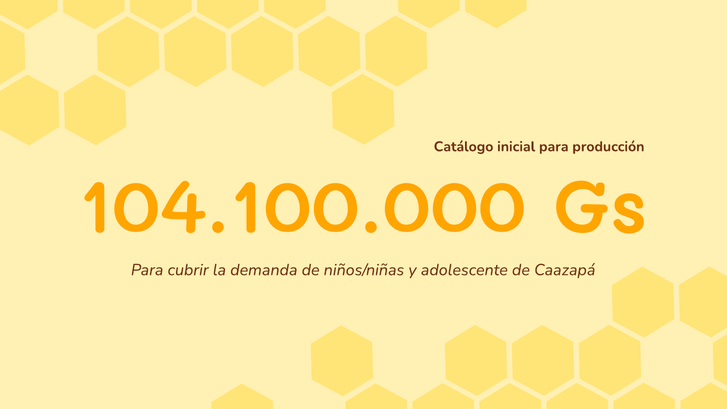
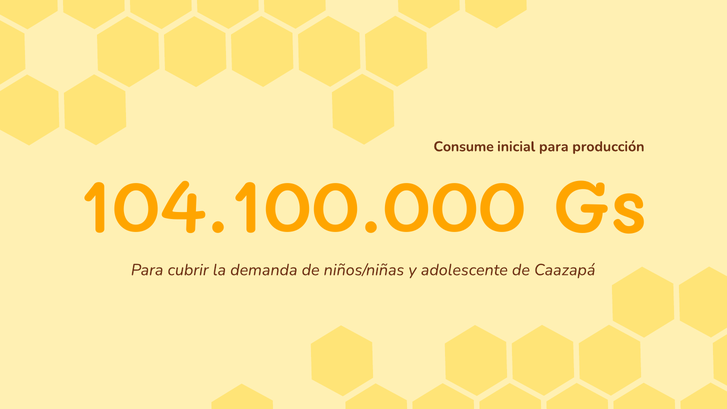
Catálogo: Catálogo -> Consume (464, 147)
